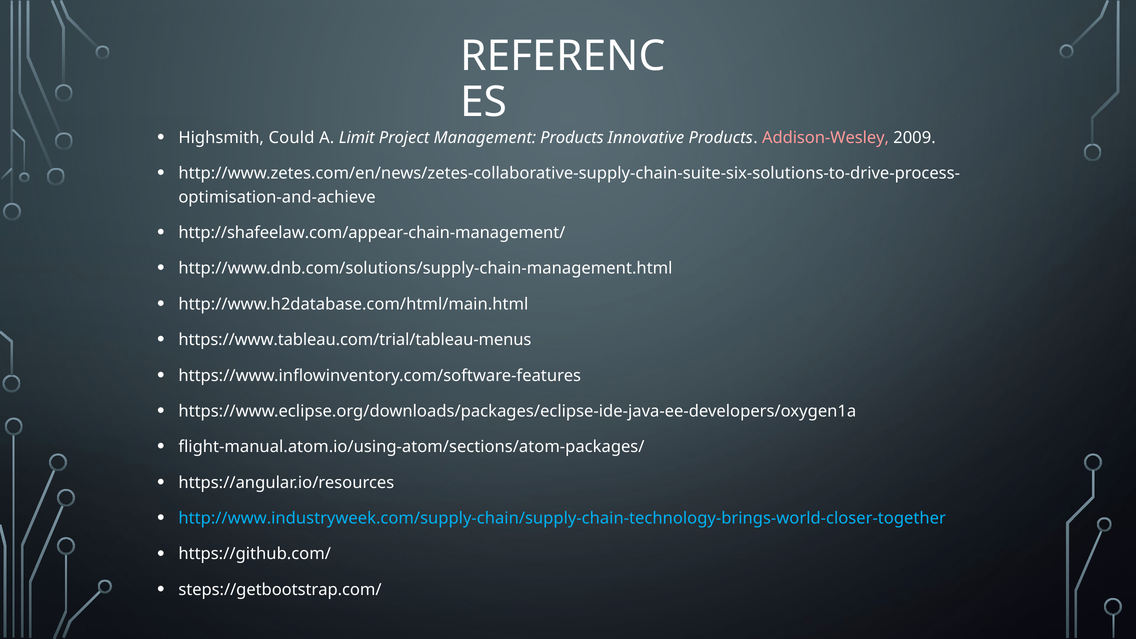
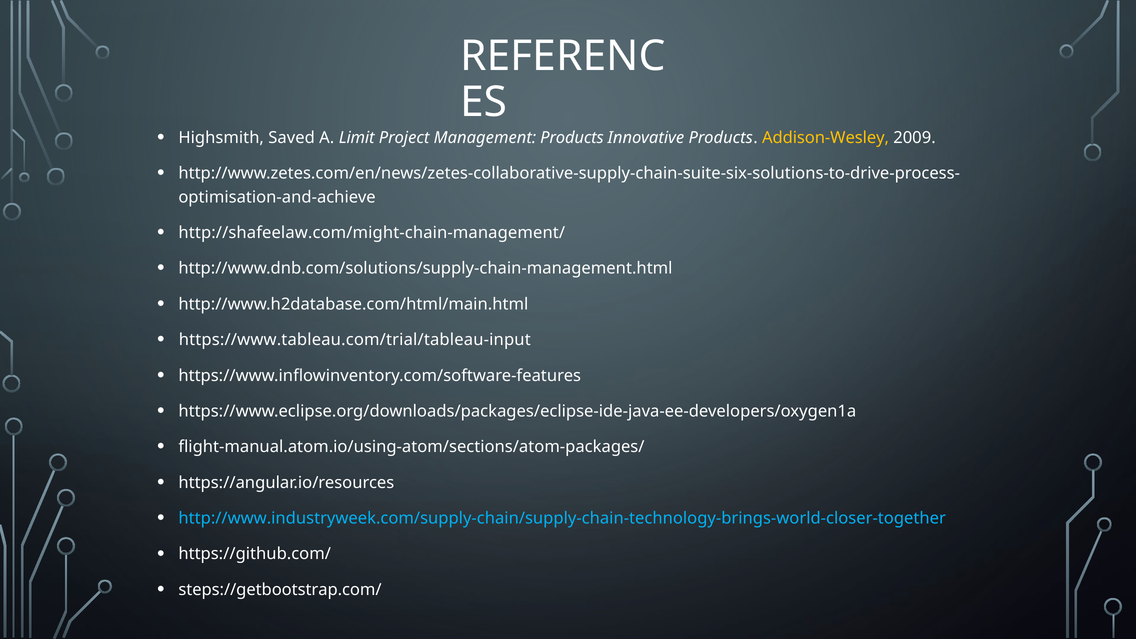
Could: Could -> Saved (292, 138)
Addison-Wesley colour: pink -> yellow (826, 138)
http://shafeelaw.com/appear-chain-management/: http://shafeelaw.com/appear-chain-management/ -> http://shafeelaw.com/might-chain-management/ (372, 233)
https://www.tableau.com/trial/tableau-menus: https://www.tableau.com/trial/tableau-menus -> https://www.tableau.com/trial/tableau-input (355, 340)
